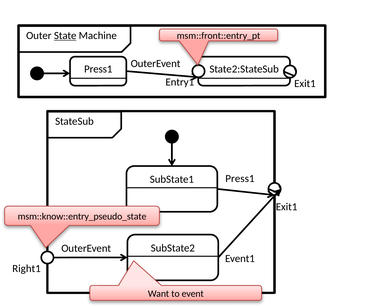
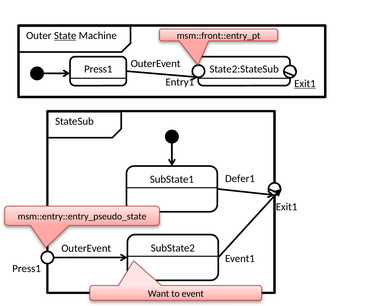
Exit1 underline: none -> present (305, 84)
Press1: Press1 -> Defer1 (240, 179)
msm::know::entry_pseudo_state: msm::know::entry_pseudo_state -> msm::entry::entry_pseudo_state (82, 217)
Right1: Right1 -> Press1 (27, 269)
